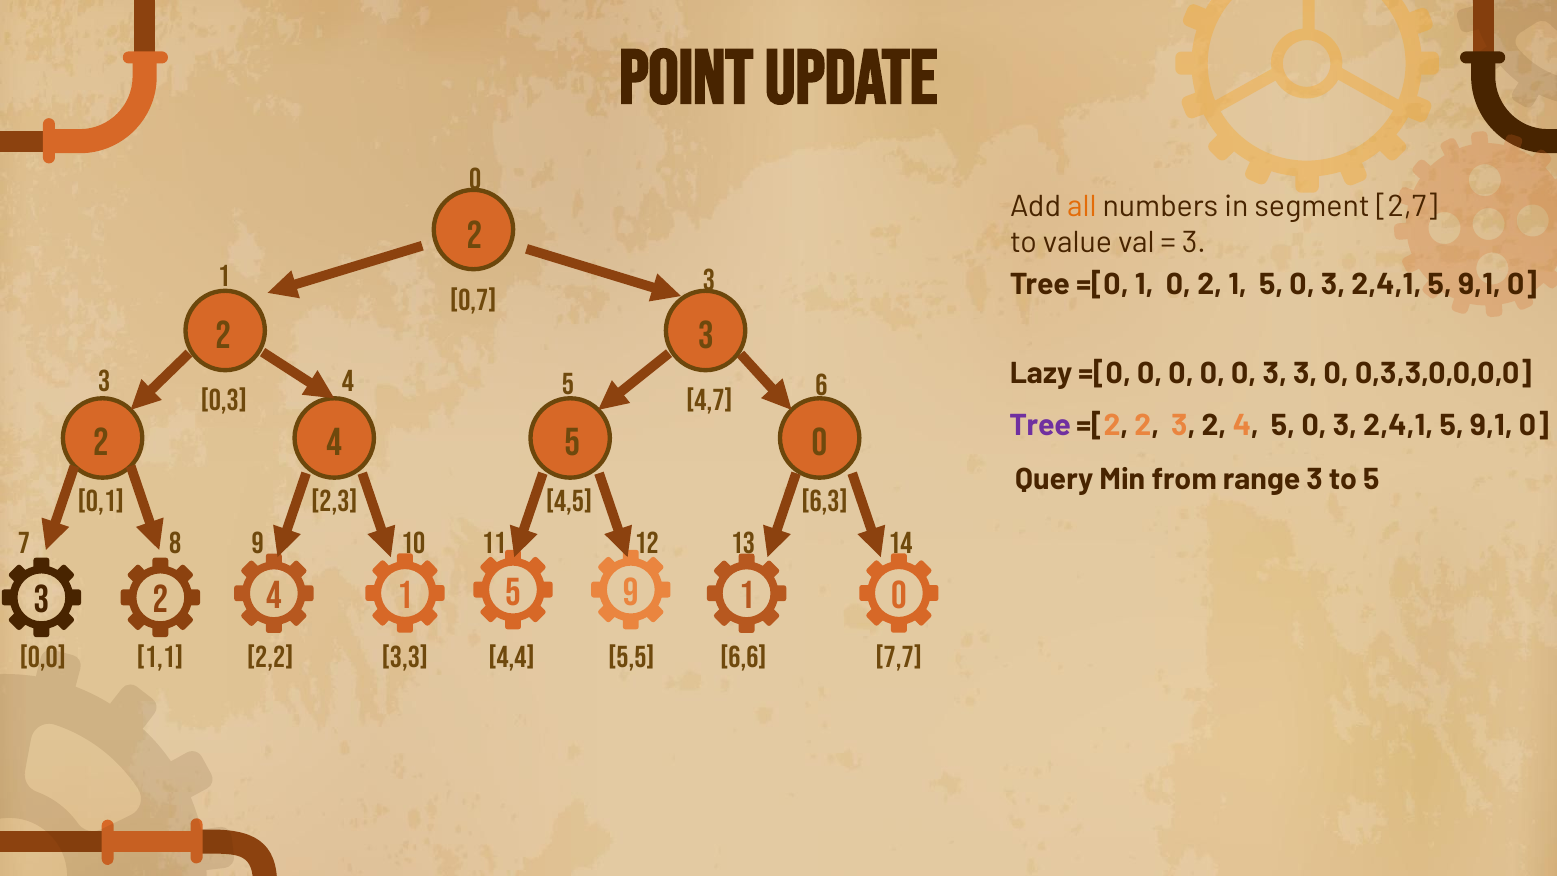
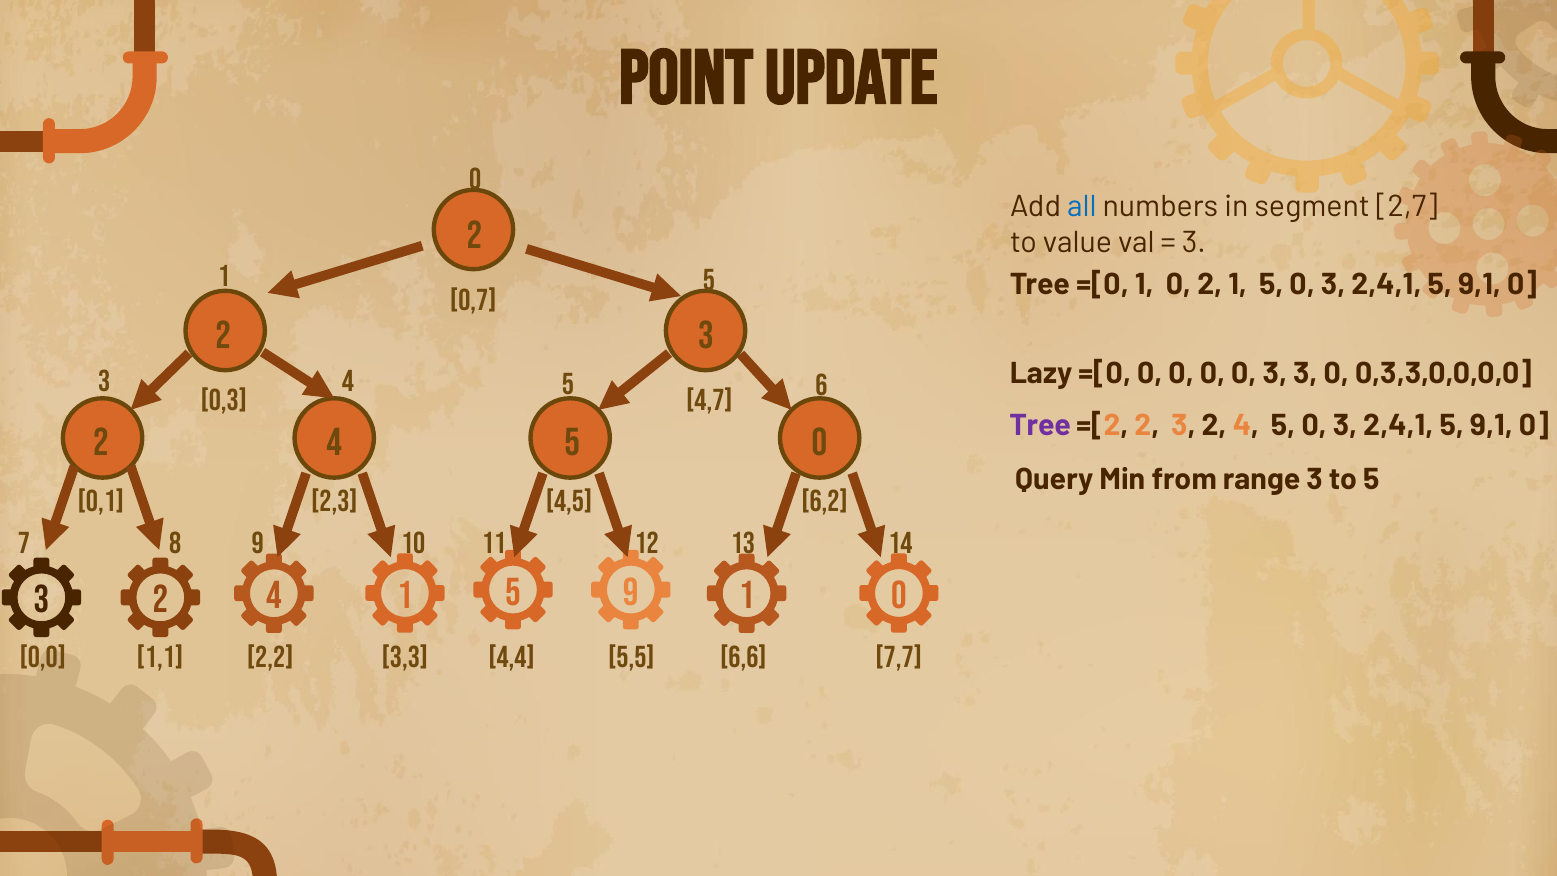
all colour: orange -> blue (1082, 206)
3: 3 -> 5 (709, 281)
6,3: 6,3 -> 6,2 (825, 502)
